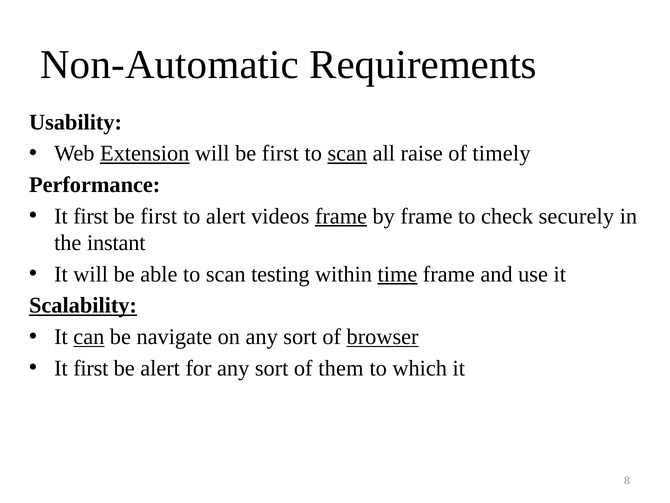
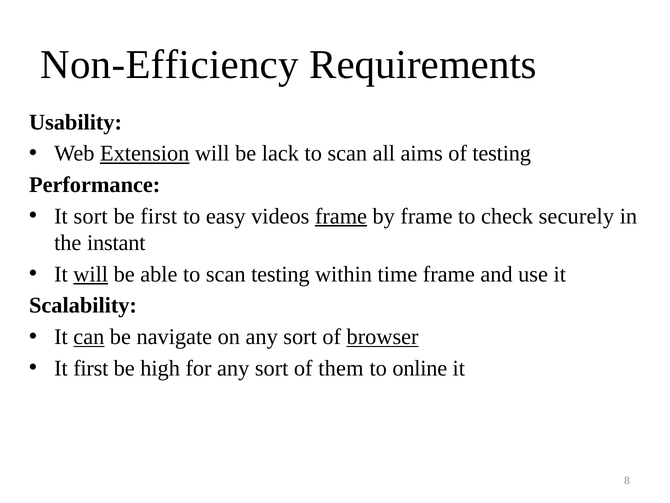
Non-Automatic: Non-Automatic -> Non-Efficiency (170, 65)
will be first: first -> lack (280, 153)
scan underline: present -> none (347, 153)
raise: raise -> aims (422, 153)
of timely: timely -> testing (502, 153)
first: first -> sort (91, 216)
to alert: alert -> easy (226, 216)
will underline: none -> present (91, 274)
time underline: present -> none (397, 274)
Scalability underline: present -> none (83, 305)
be alert: alert -> high (160, 368)
which: which -> online (420, 368)
